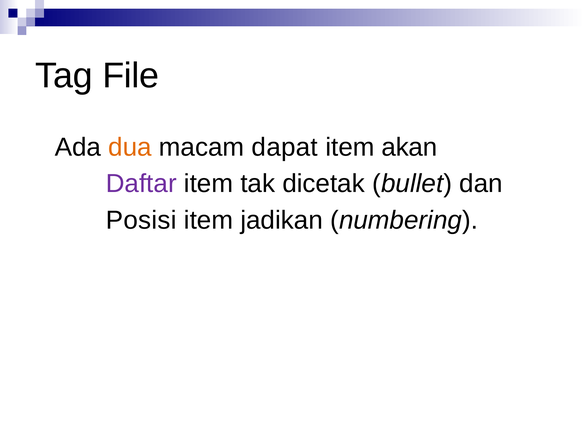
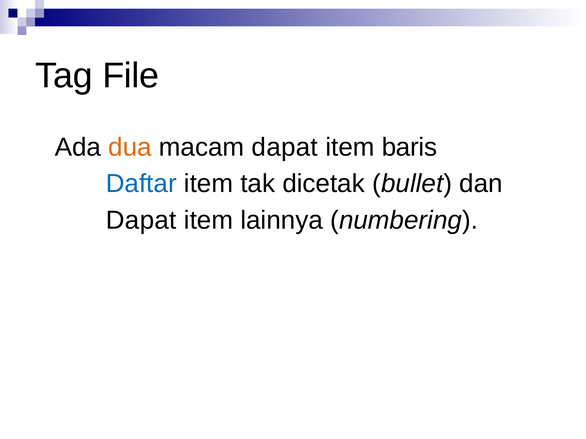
akan: akan -> baris (409, 147)
Daftar colour: purple -> blue (141, 184)
Posisi: Posisi -> Dapat (141, 220)
jadikan: jadikan -> lainnya (282, 220)
